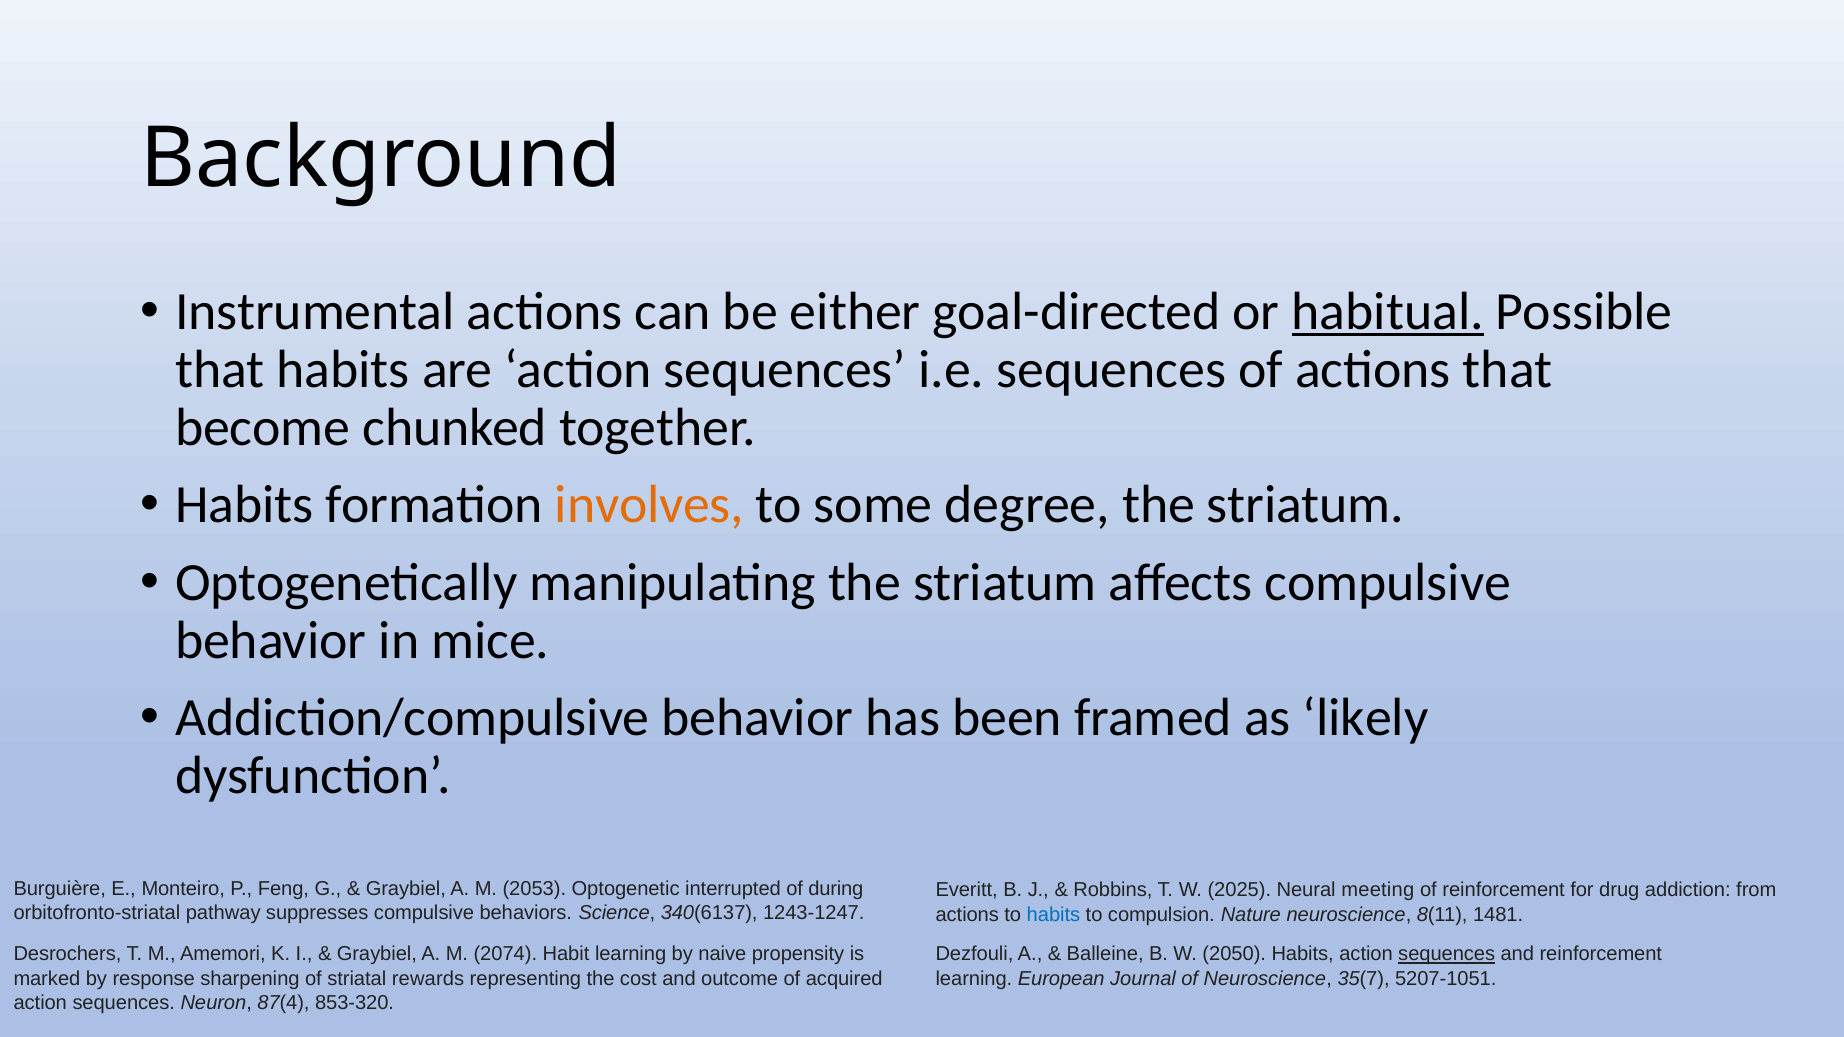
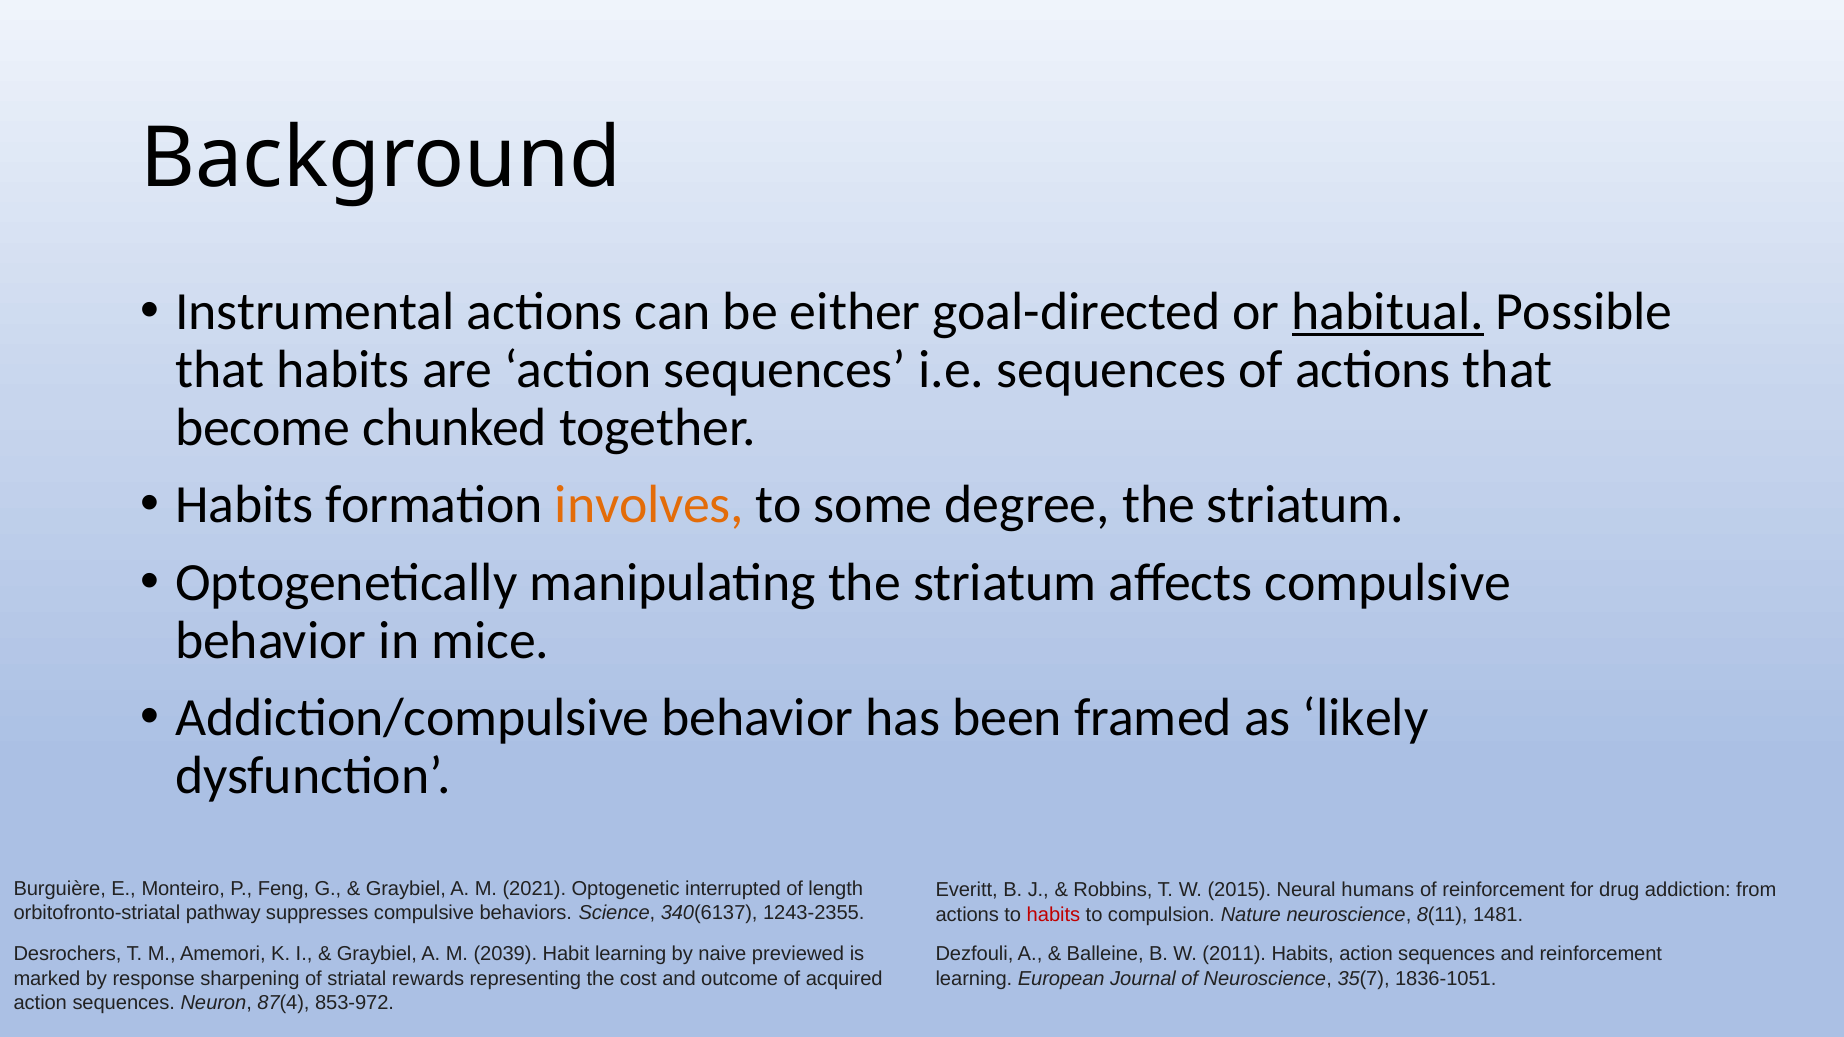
2053: 2053 -> 2021 (534, 889)
during: during -> length (836, 889)
2025: 2025 -> 2015 (1239, 890)
meeting: meeting -> humans (1378, 890)
1243-1247: 1243-1247 -> 1243-2355 (814, 913)
habits colour: blue -> red (1053, 915)
2074: 2074 -> 2039 (505, 954)
propensity: propensity -> previewed (798, 954)
2050: 2050 -> 2011 (1234, 954)
sequences underline: present -> none (1447, 954)
5207-1051: 5207-1051 -> 1836-1051 (1446, 979)
853-320: 853-320 -> 853-972 (355, 1003)
